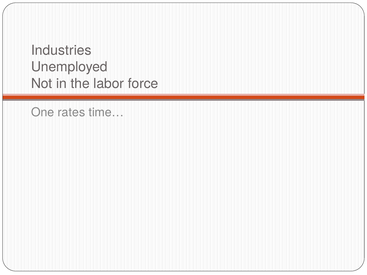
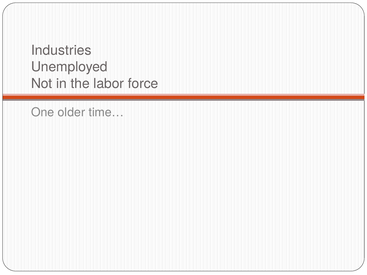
rates: rates -> older (71, 113)
